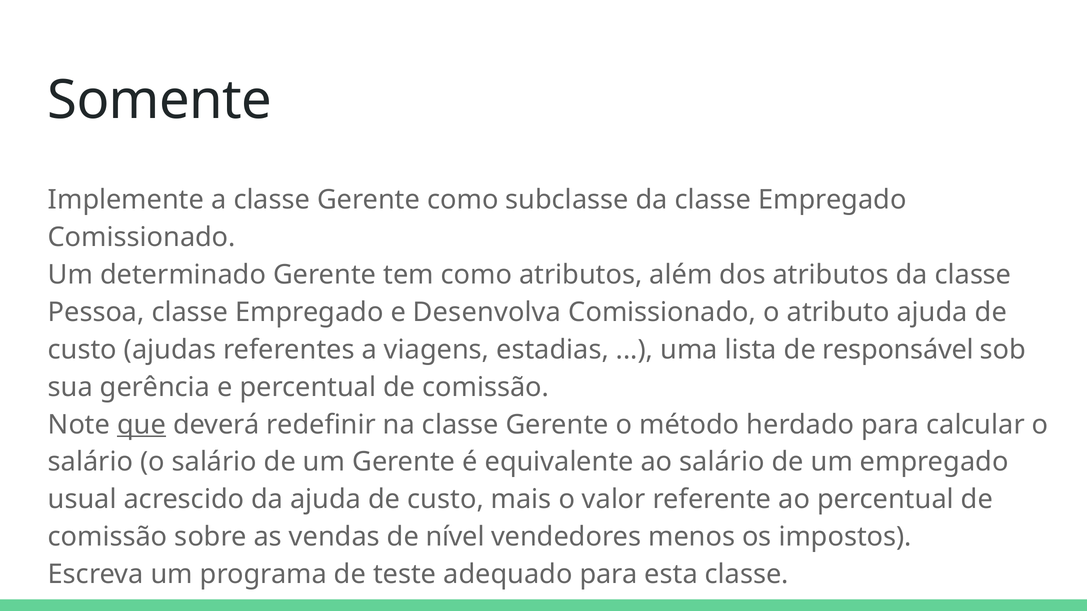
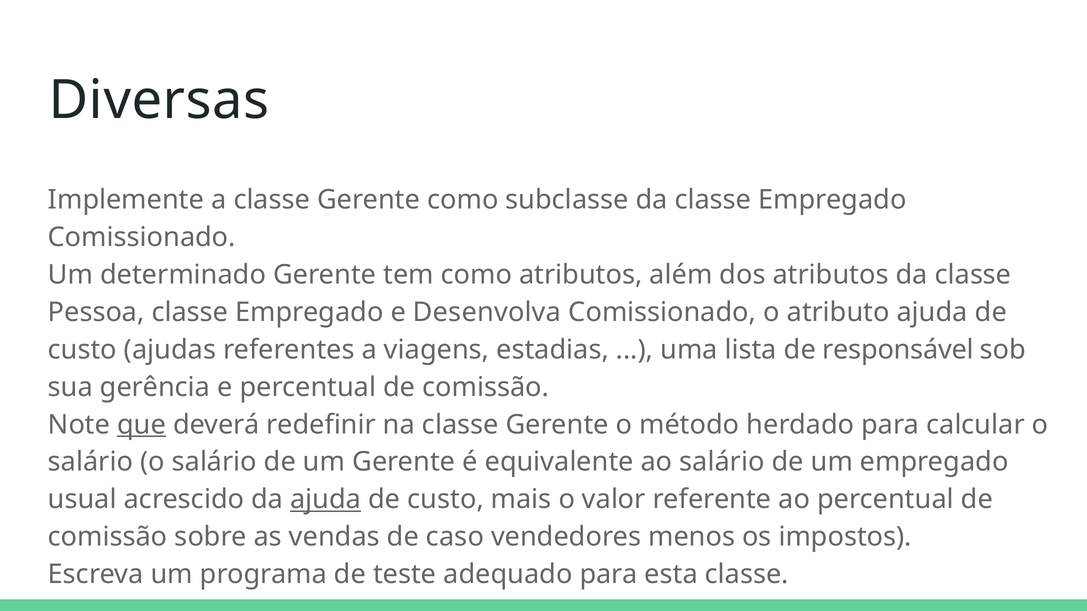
Somente: Somente -> Diversas (159, 100)
ajuda underline: none -> present (326, 500)
nível: nível -> caso (455, 537)
